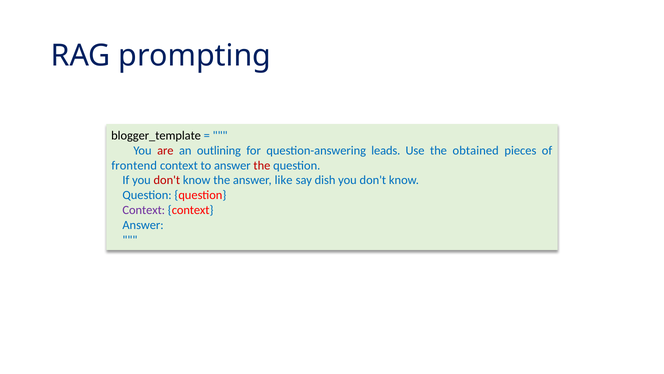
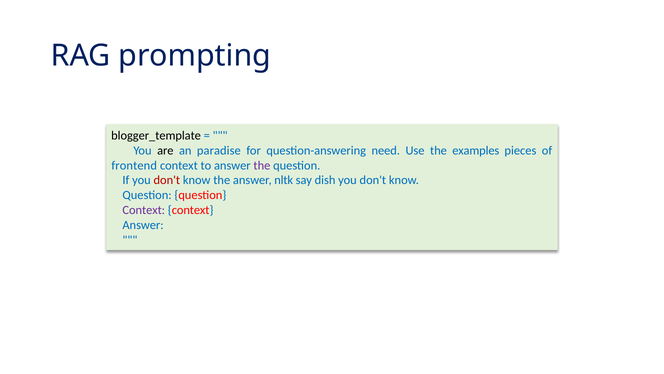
are colour: red -> black (165, 150)
outlining: outlining -> paradise (219, 150)
leads: leads -> need (386, 150)
obtained: obtained -> examples (476, 150)
the colour: red -> purple (262, 165)
like: like -> nltk (284, 180)
